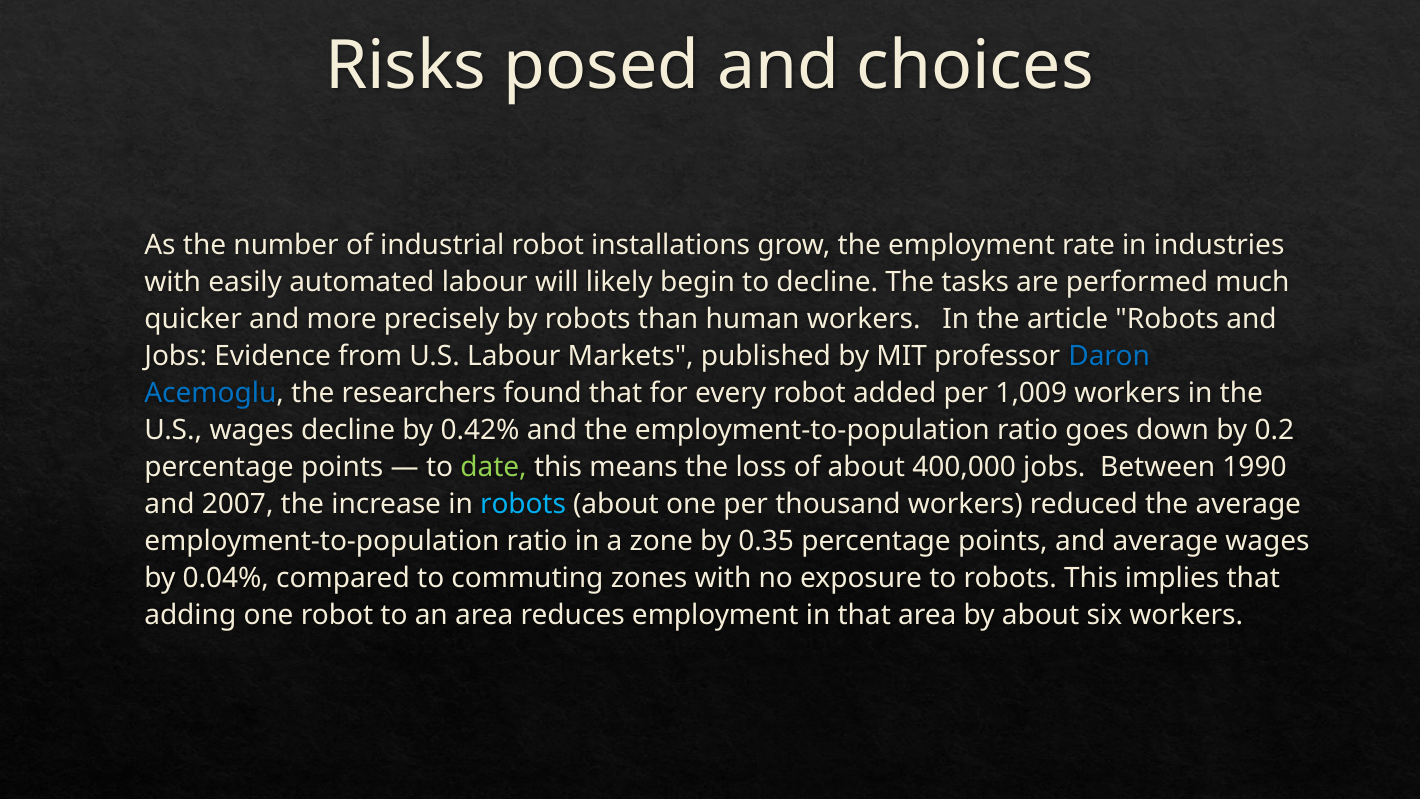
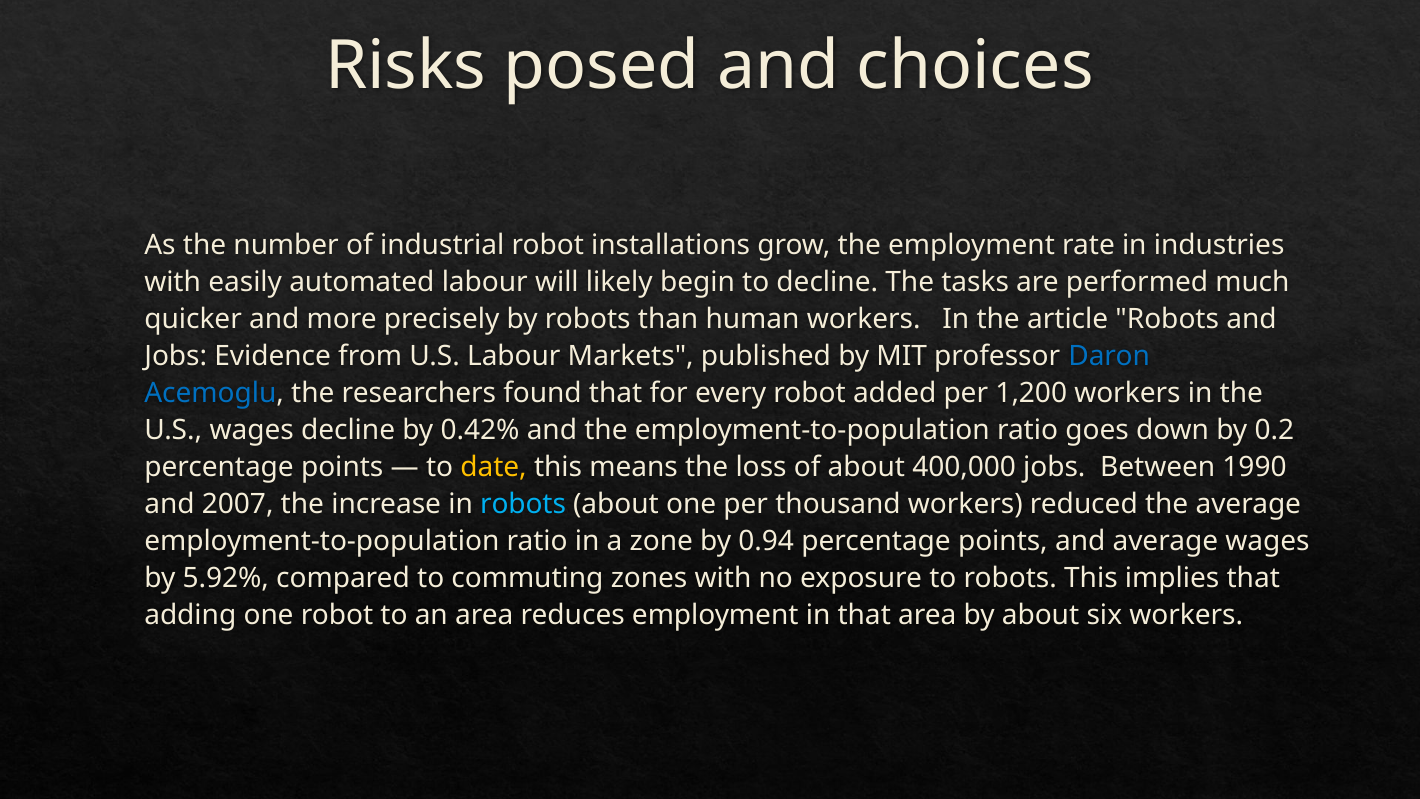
1,009: 1,009 -> 1,200 (1031, 393)
date colour: light green -> yellow (494, 467)
0.35: 0.35 -> 0.94 (766, 541)
0.04%: 0.04% -> 5.92% (226, 578)
